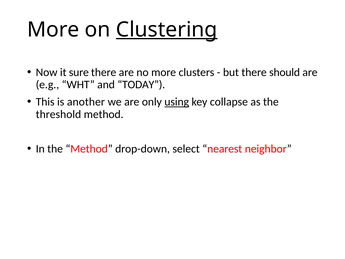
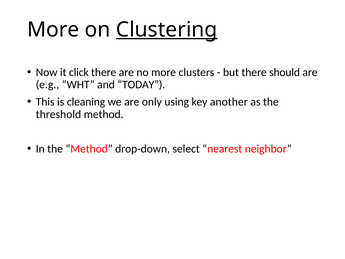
sure: sure -> click (79, 72)
another: another -> cleaning (86, 102)
using underline: present -> none (177, 102)
collapse: collapse -> another (229, 102)
